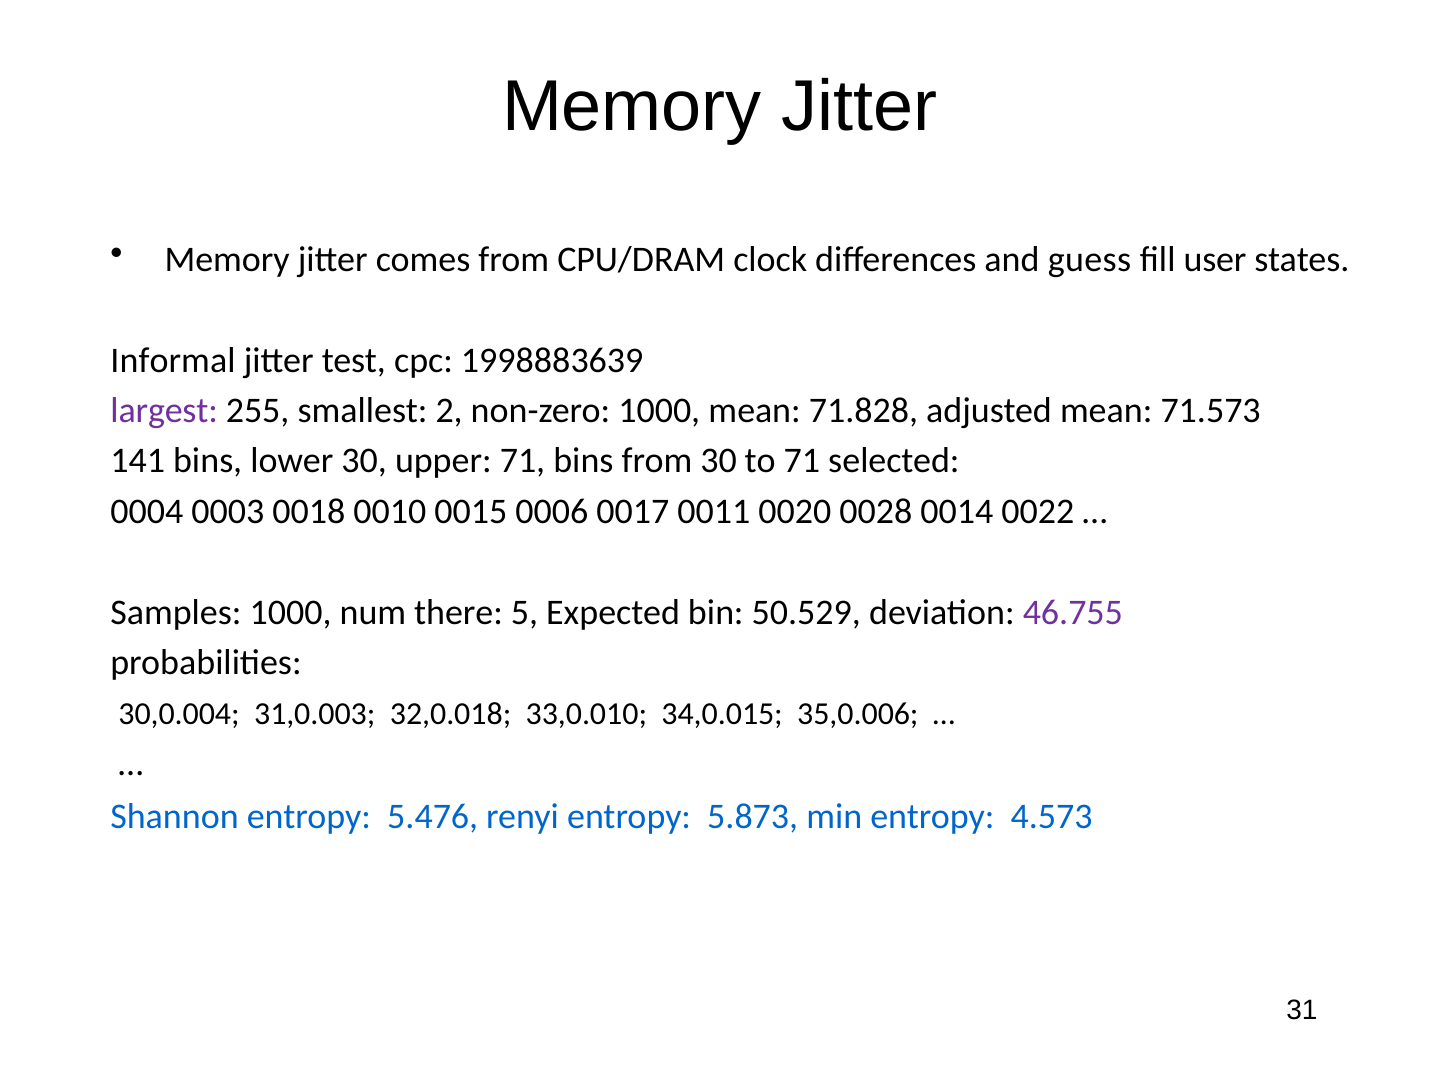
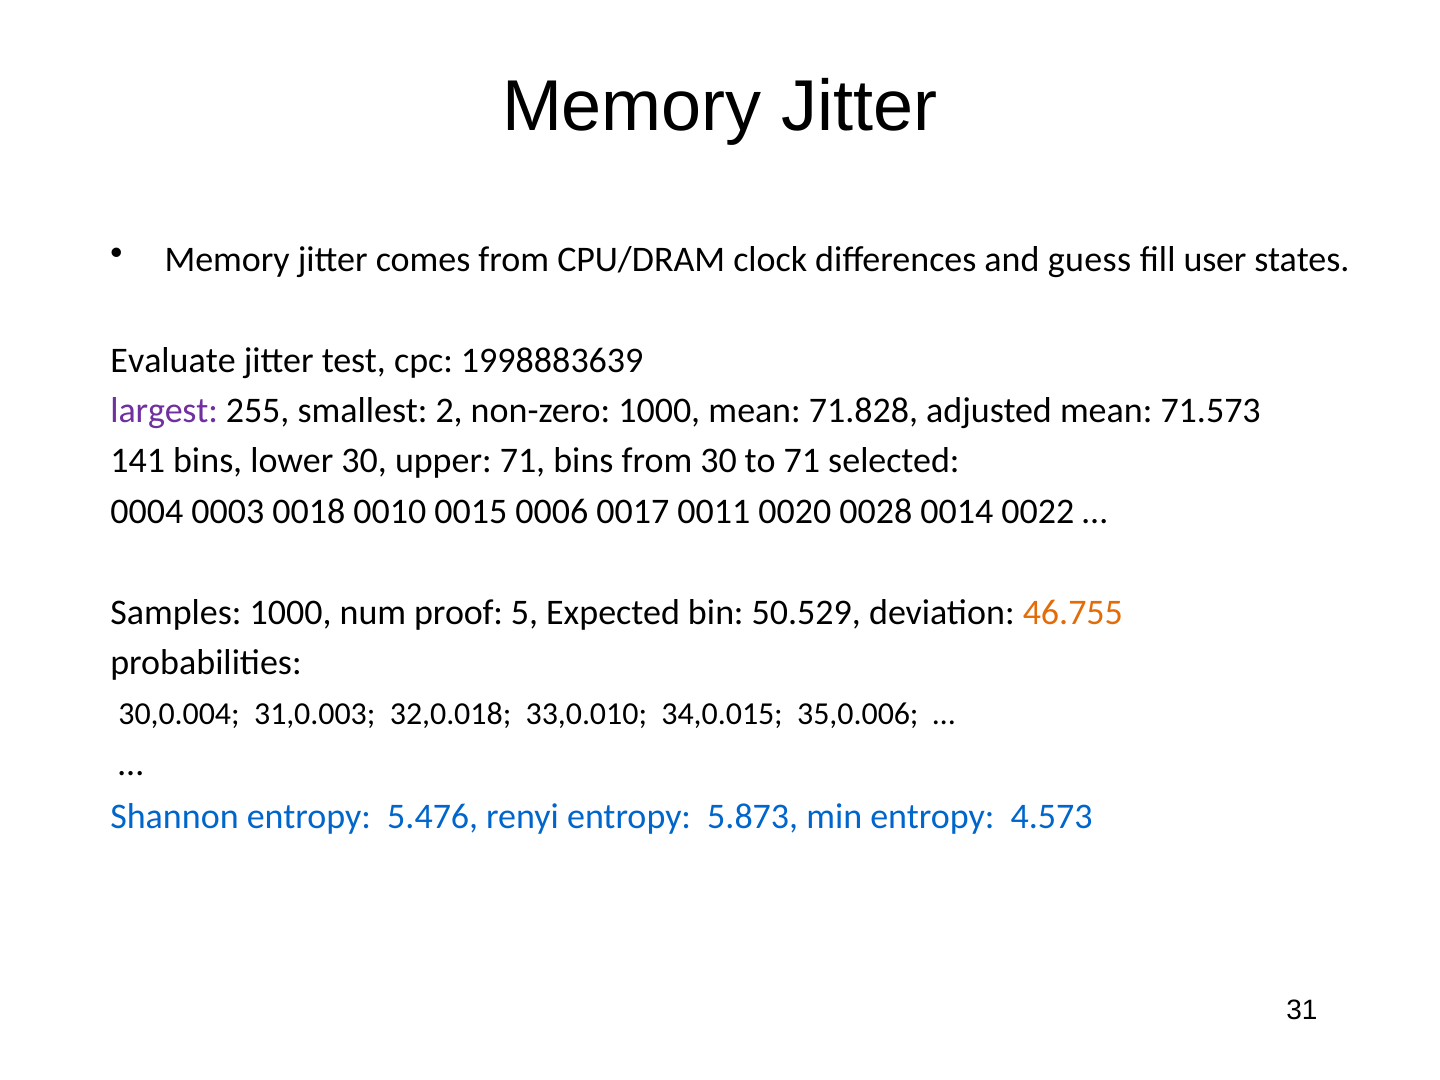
Informal: Informal -> Evaluate (173, 360)
there: there -> proof (459, 612)
46.755 colour: purple -> orange (1073, 612)
